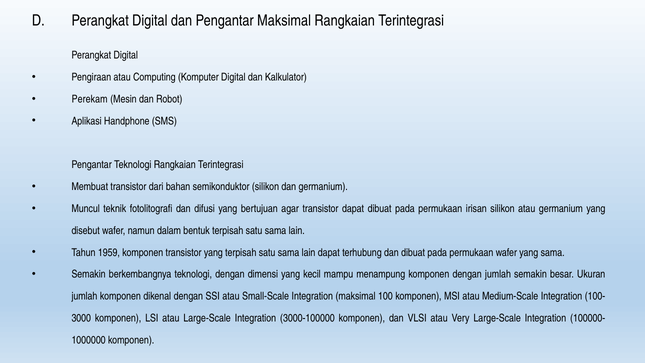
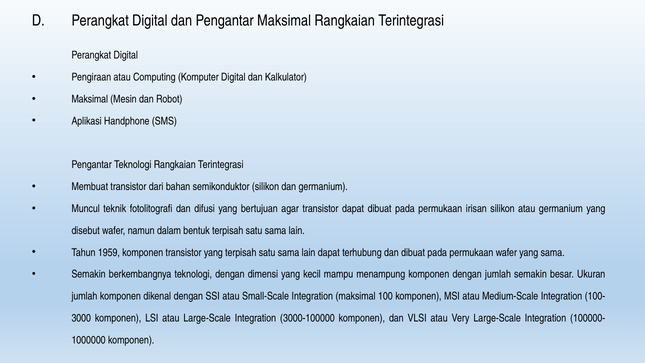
Perekam: Perekam -> Maksimal (90, 99)
